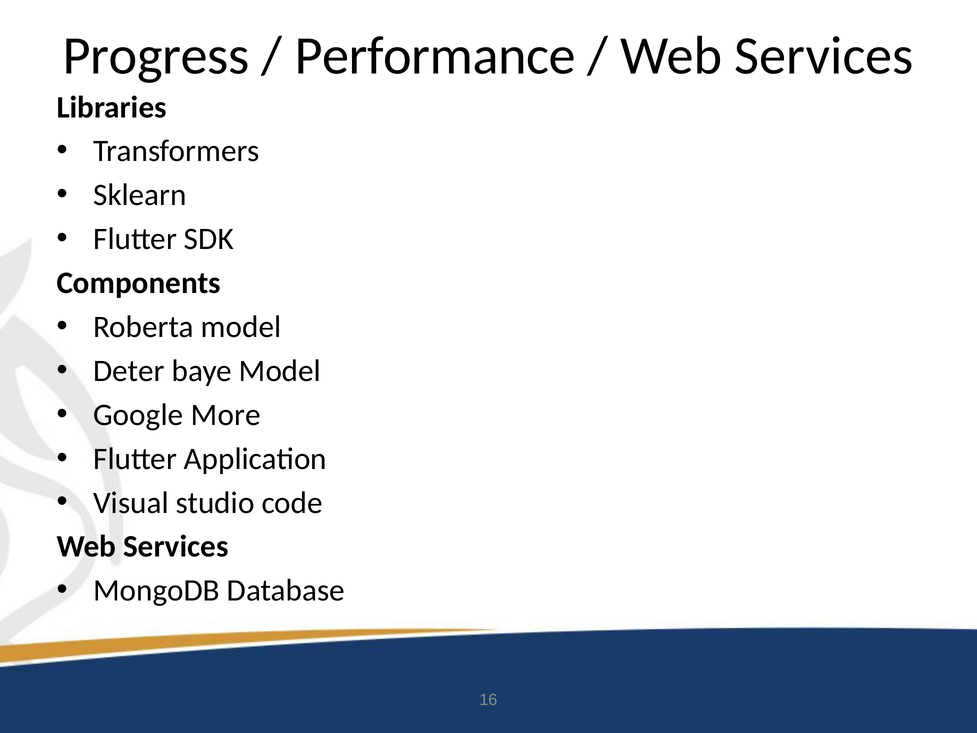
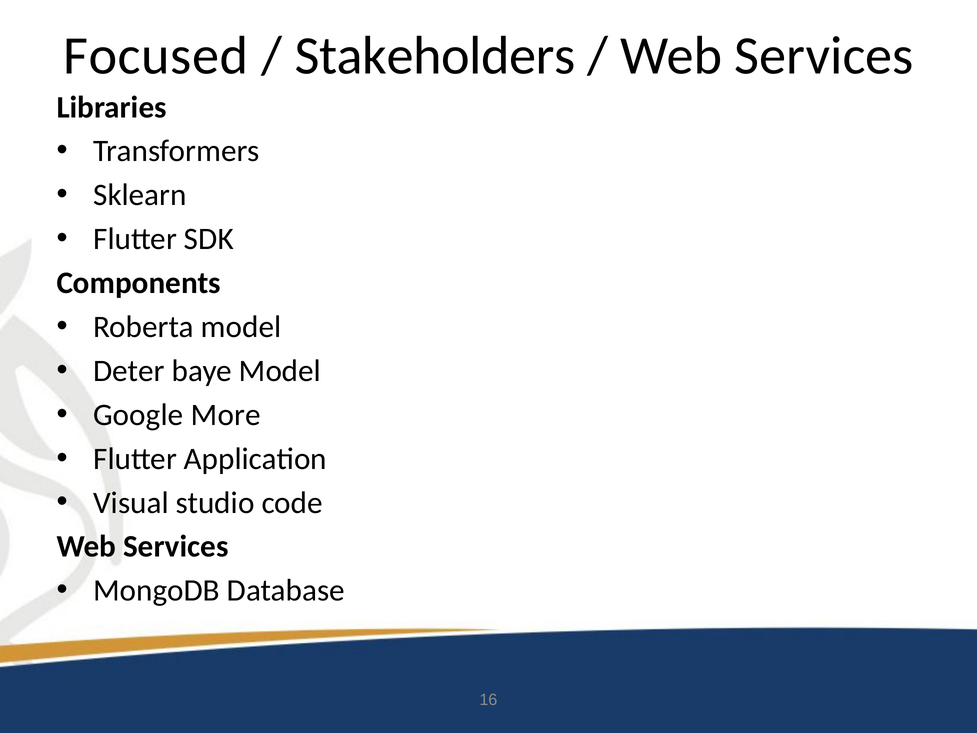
Progress: Progress -> Focused (156, 56)
Performance: Performance -> Stakeholders (435, 56)
